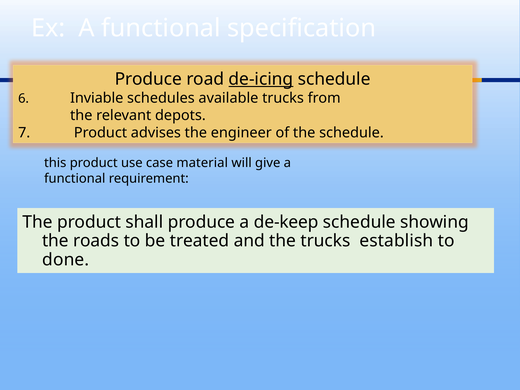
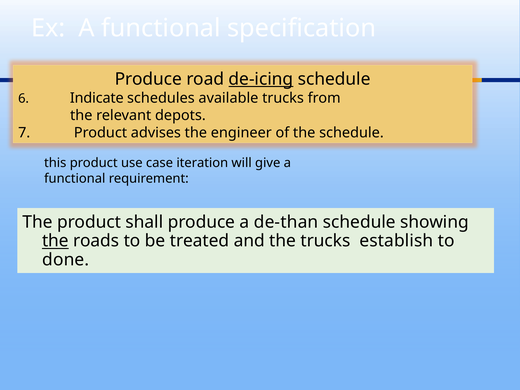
Inviable: Inviable -> Indicate (97, 98)
material: material -> iteration (202, 163)
de-keep: de-keep -> de-than (286, 222)
the underline: none -> present (55, 241)
